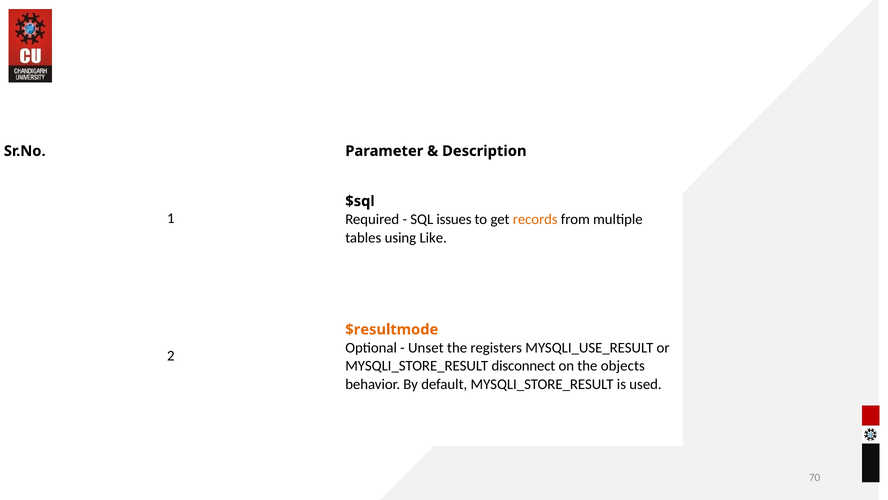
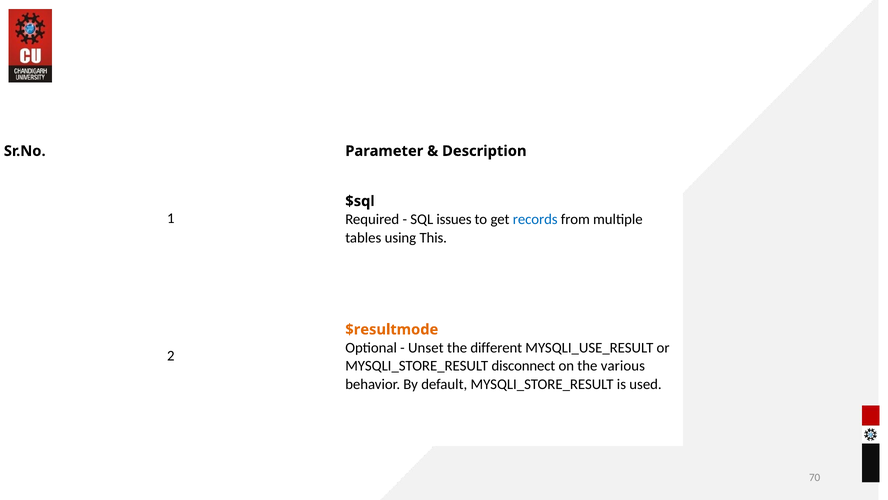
records colour: orange -> blue (535, 219)
Like: Like -> This (433, 237)
registers: registers -> different (496, 348)
objects: objects -> various (623, 366)
